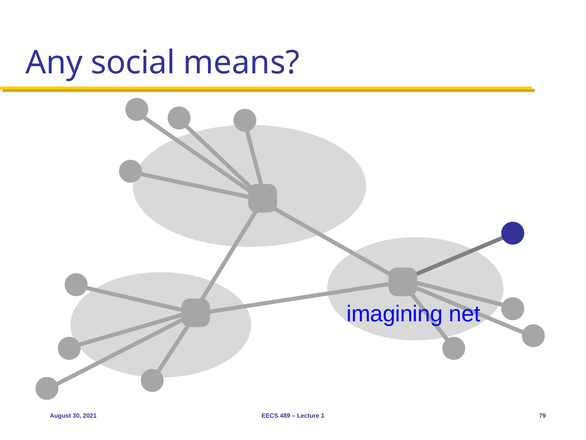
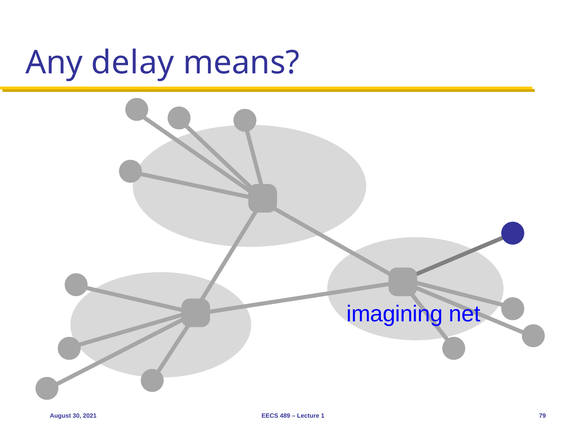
social: social -> delay (133, 63)
